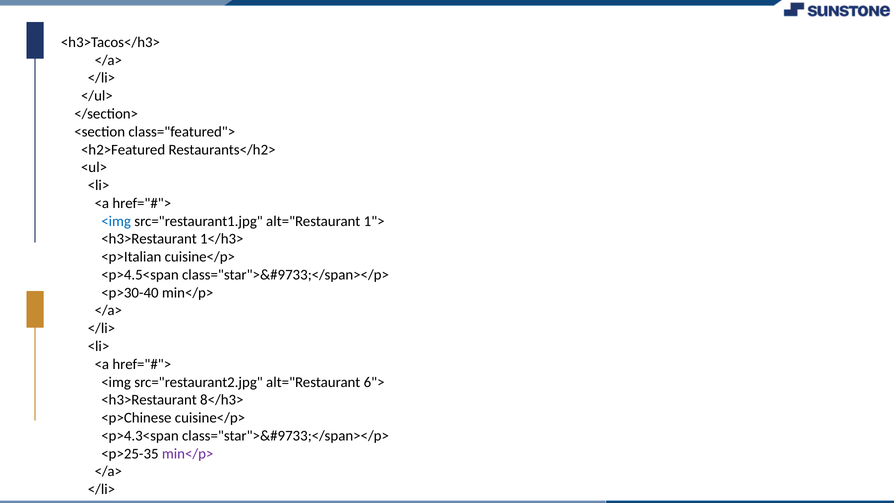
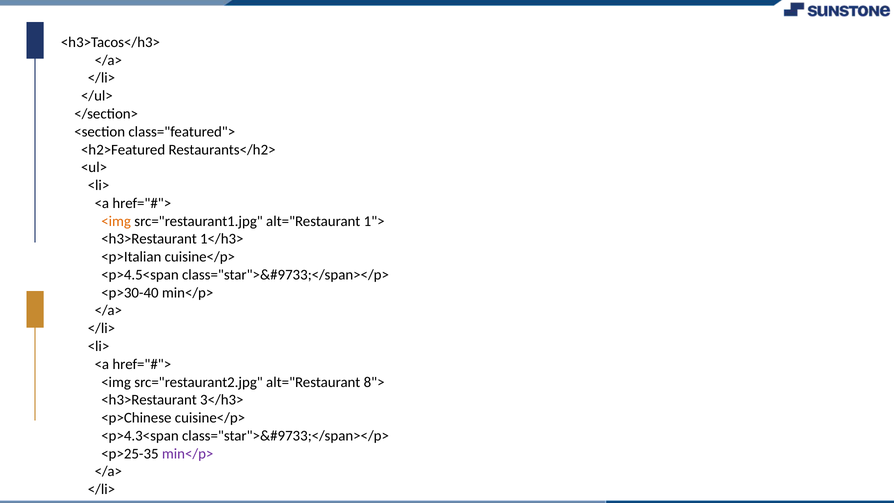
<img colour: blue -> orange (116, 221)
6">: 6"> -> 8"> (374, 382)
8</h3>: 8</h3> -> 3</h3> (222, 400)
